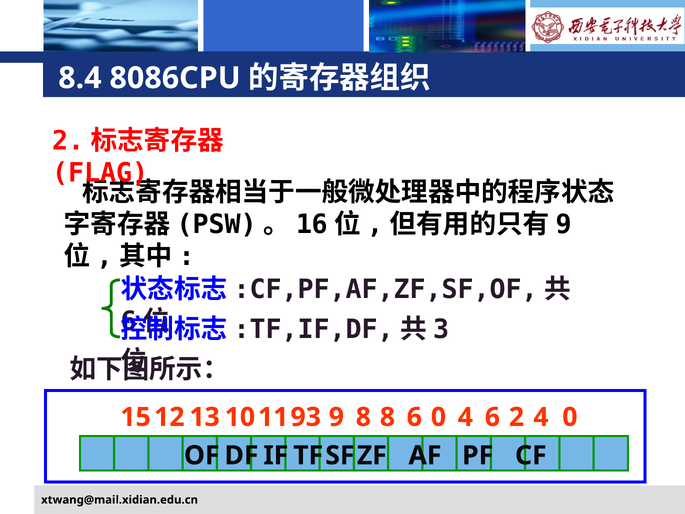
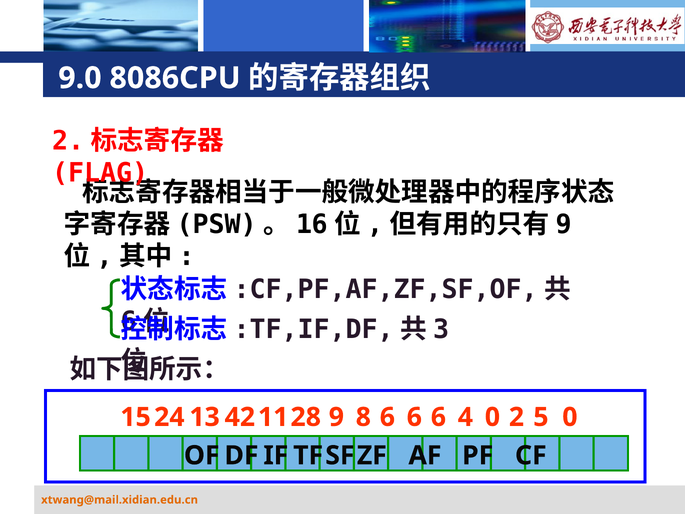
8.4: 8.4 -> 9.0 (80, 78)
12: 12 -> 24 (169, 417)
10: 10 -> 42 (240, 417)
93: 93 -> 28 (306, 417)
8 8: 8 -> 6 (387, 417)
0: 0 -> 6 (438, 417)
4 6: 6 -> 0 (492, 417)
2 4: 4 -> 5 (541, 417)
xtwang@mail.xidian.edu.cn colour: black -> orange (120, 500)
